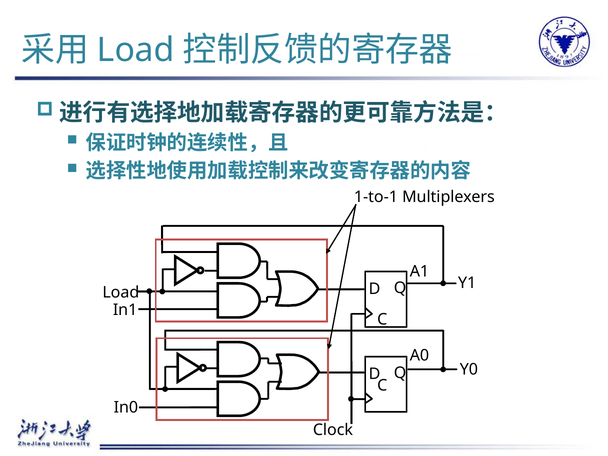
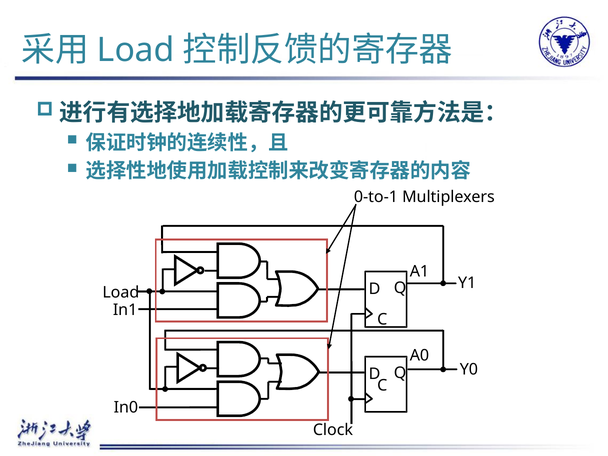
1-to-1: 1-to-1 -> 0-to-1 (376, 197)
